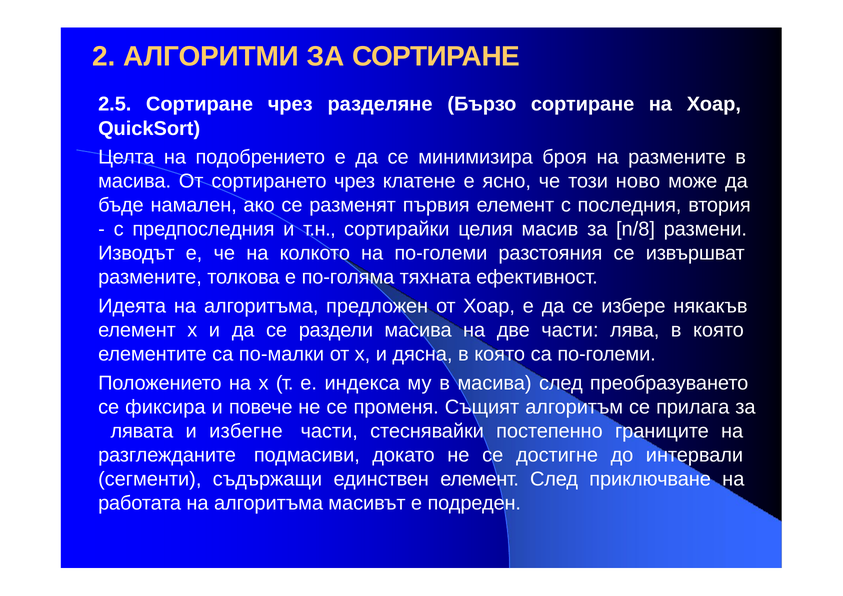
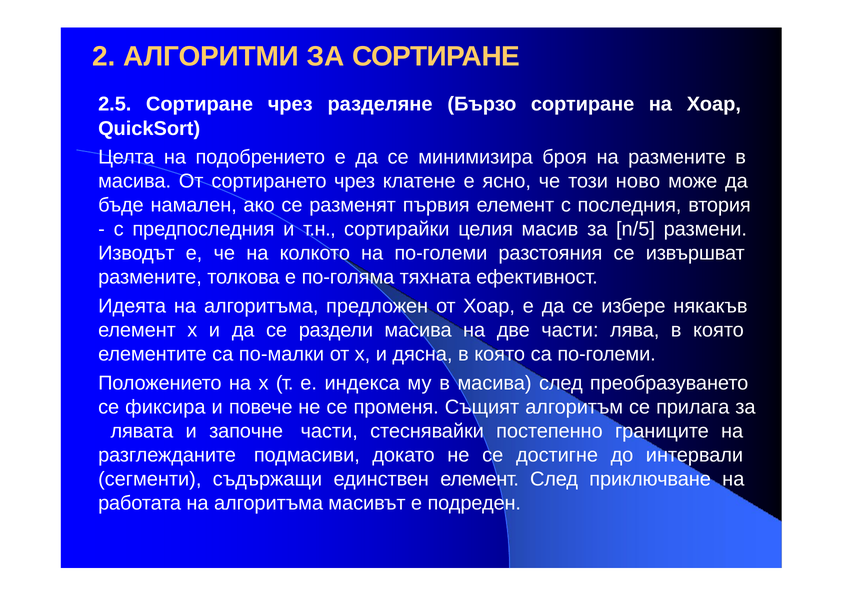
n/8: n/8 -> n/5 (636, 229)
избегне: избегне -> започне (246, 431)
